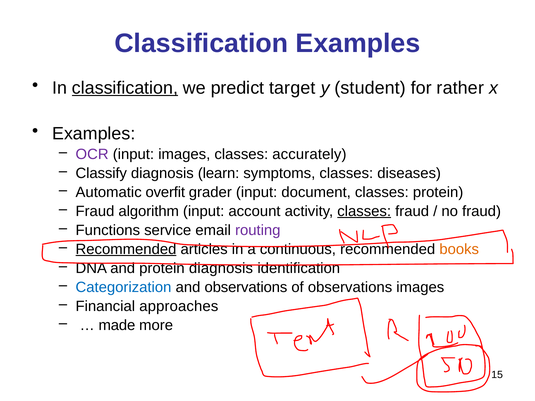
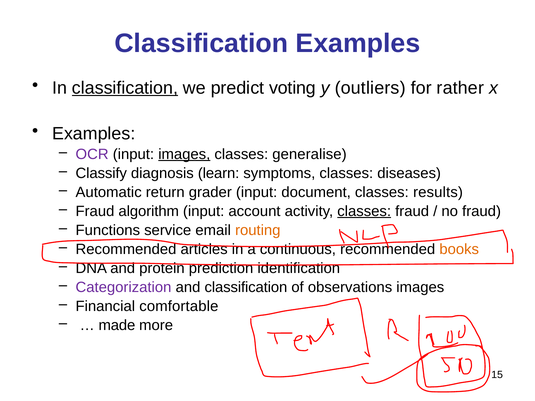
target: target -> voting (293, 88)
student: student -> outliers (370, 88)
images underline: none -> present (184, 154)
accurately: accurately -> generalise (309, 154)
overfit: overfit -> return (165, 192)
classes protein: protein -> results (438, 192)
routing colour: purple -> orange (258, 230)
Recommended underline: present -> none (126, 249)
protein diagnosis: diagnosis -> prediction (221, 268)
Categorization colour: blue -> purple (123, 287)
and observations: observations -> classification (246, 287)
approaches: approaches -> comfortable (179, 306)
